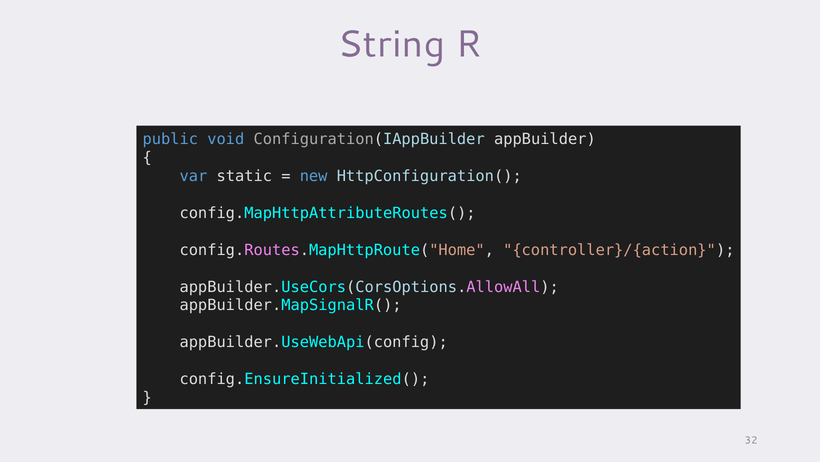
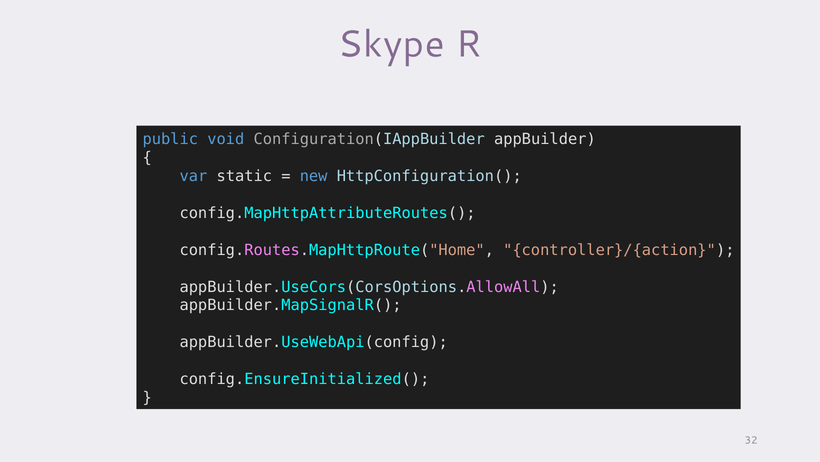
String: String -> Skype (391, 44)
